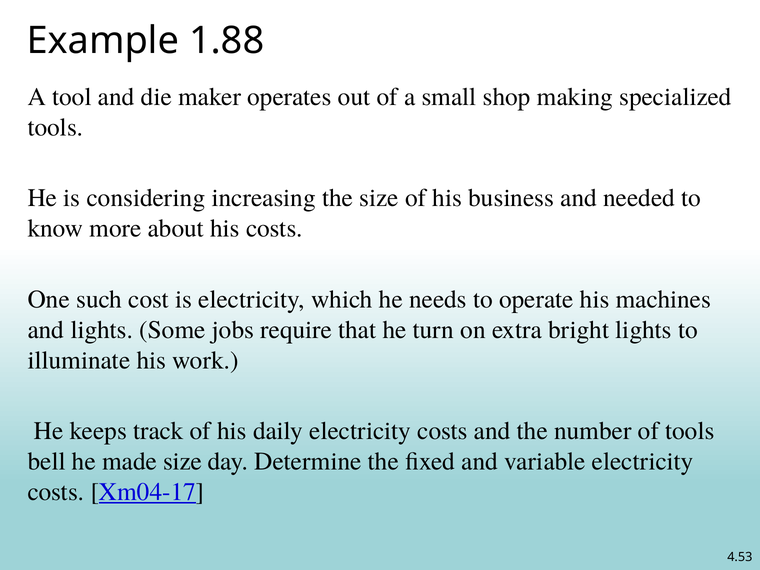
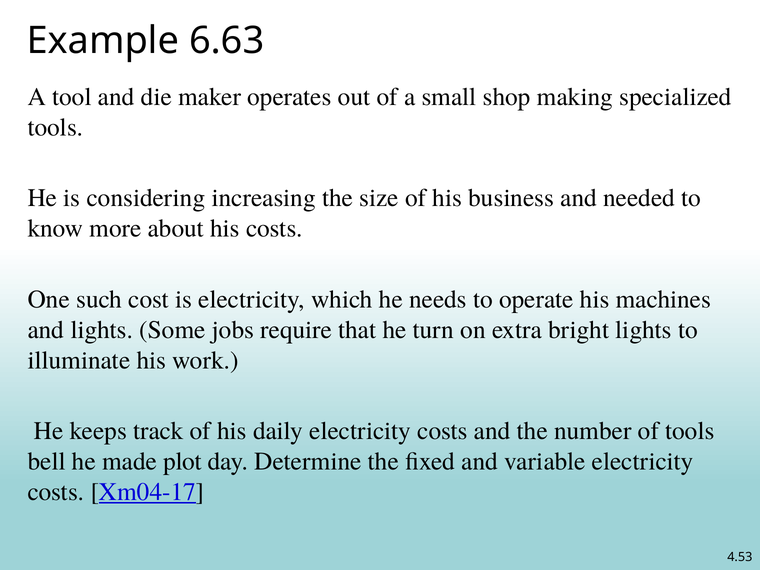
1.88: 1.88 -> 6.63 (227, 41)
made size: size -> plot (182, 462)
